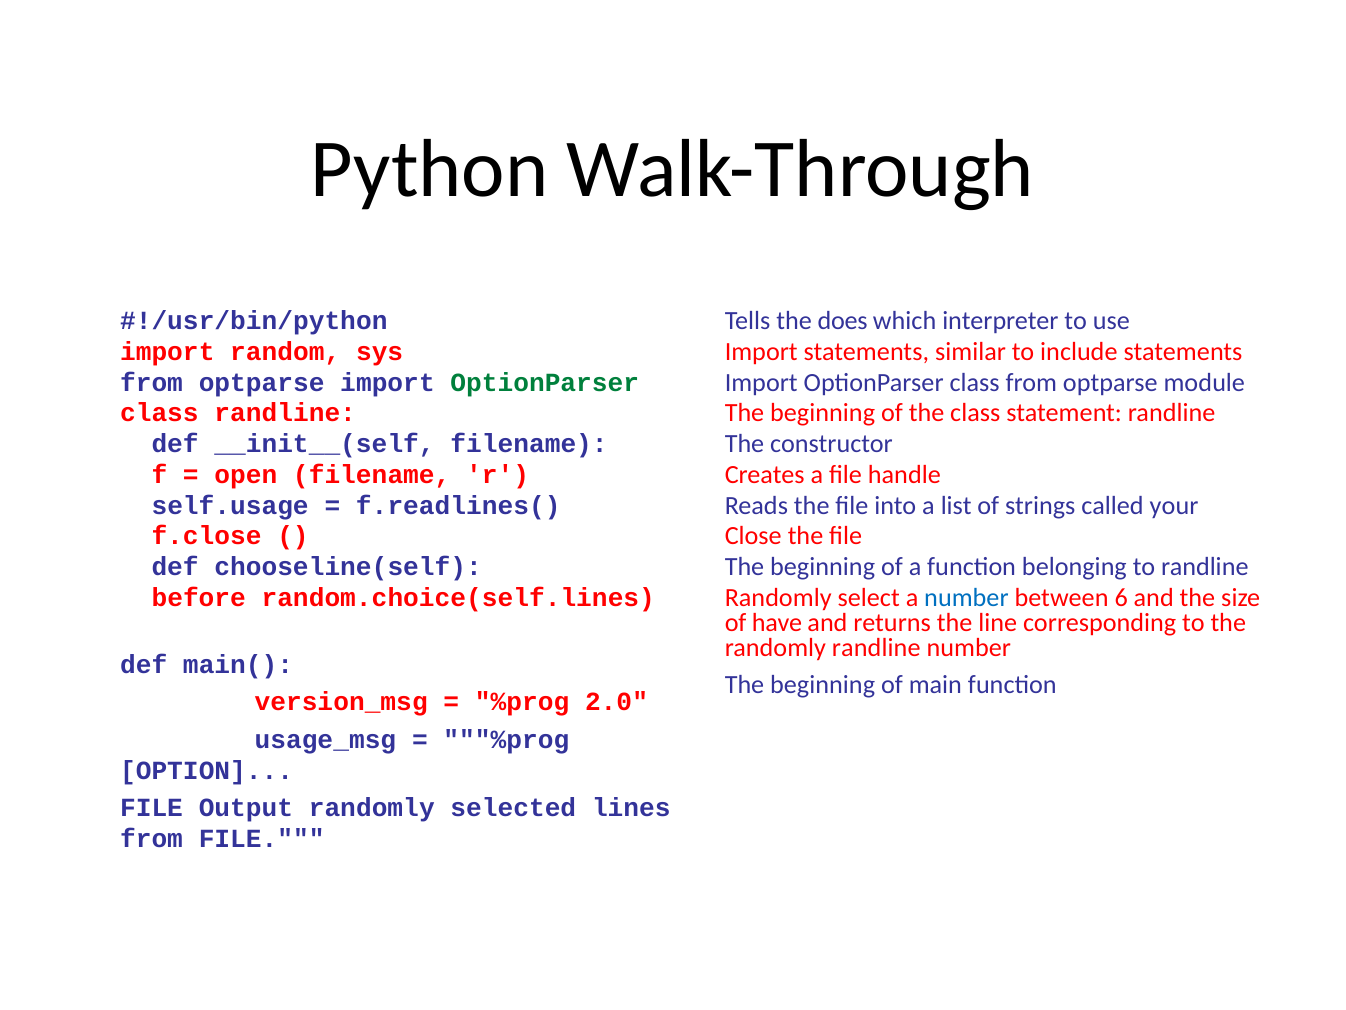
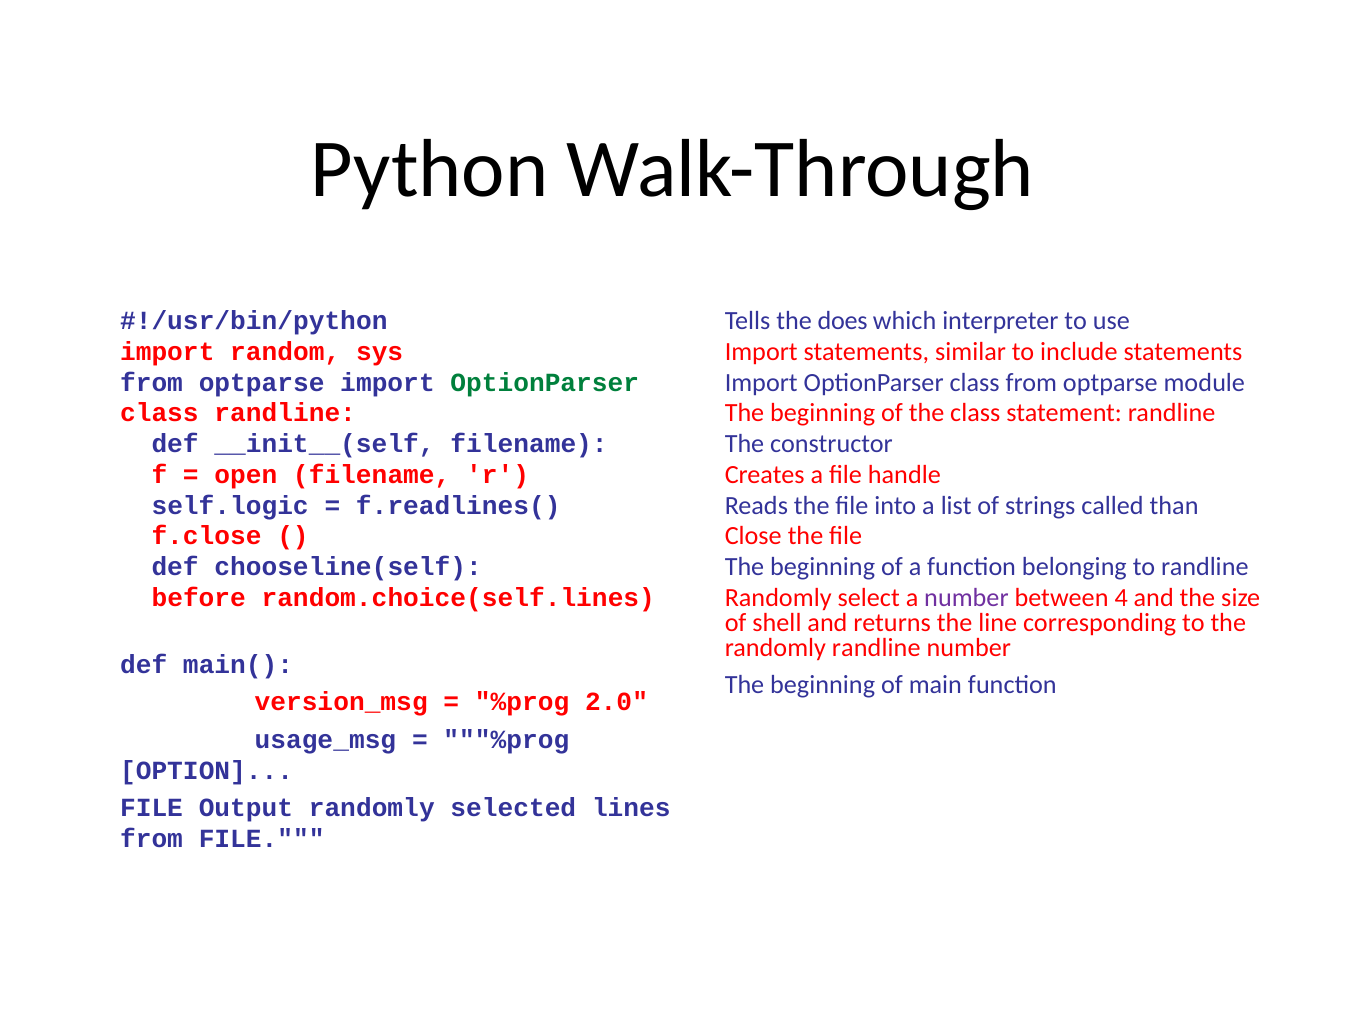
your: your -> than (1174, 505)
self.usage: self.usage -> self.logic (230, 505)
number colour: blue -> purple (966, 597)
6: 6 -> 4 (1121, 597)
have: have -> shell (777, 623)
